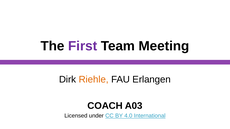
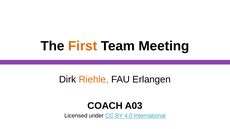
First colour: purple -> orange (83, 46)
